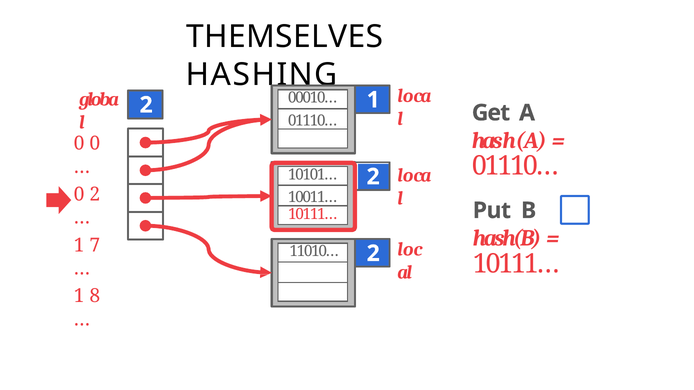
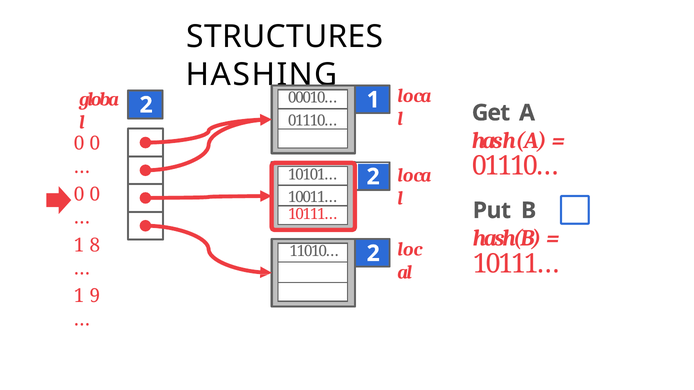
THEMSELVES: THEMSELVES -> STRUCTURES (285, 37)
2: 2 -> 0 (95, 195)
7: 7 -> 8 (95, 245)
8: 8 -> 9 (95, 296)
